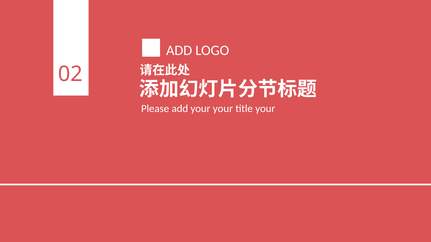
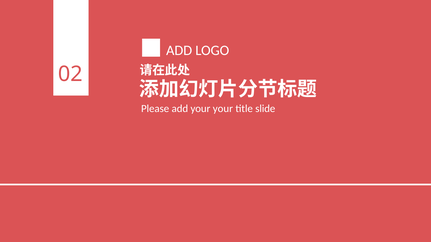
title your: your -> slide (265, 109)
